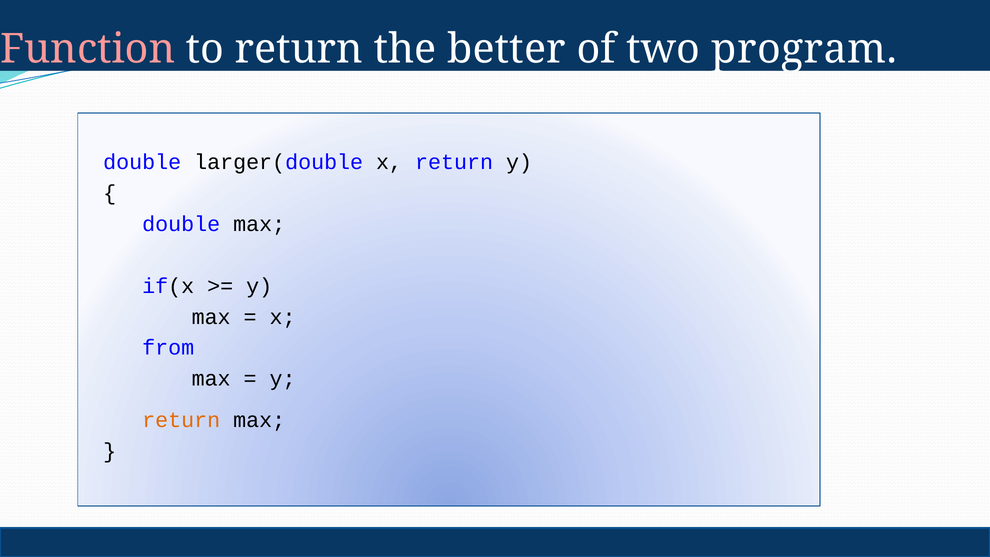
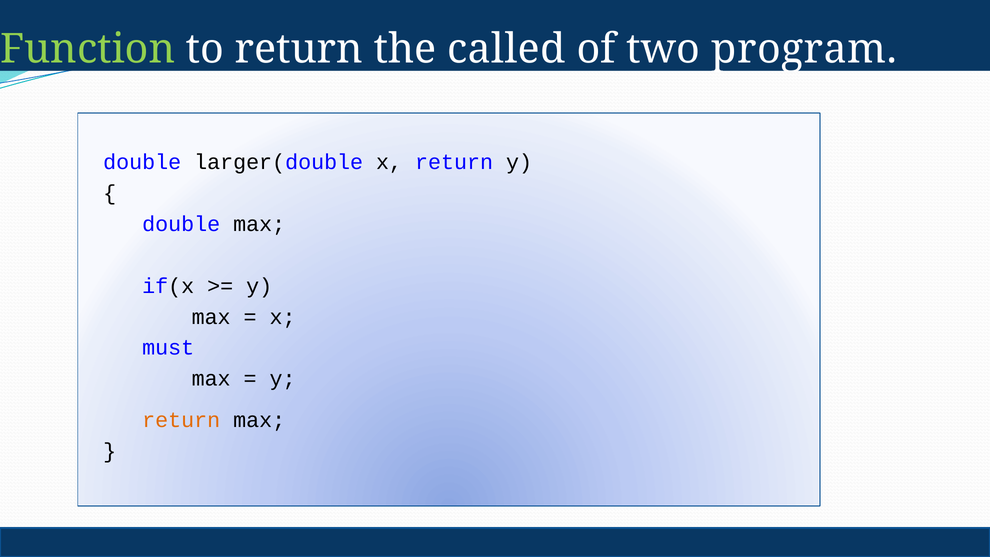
Function colour: pink -> light green (88, 49)
better: better -> called (506, 49)
from: from -> must (168, 348)
